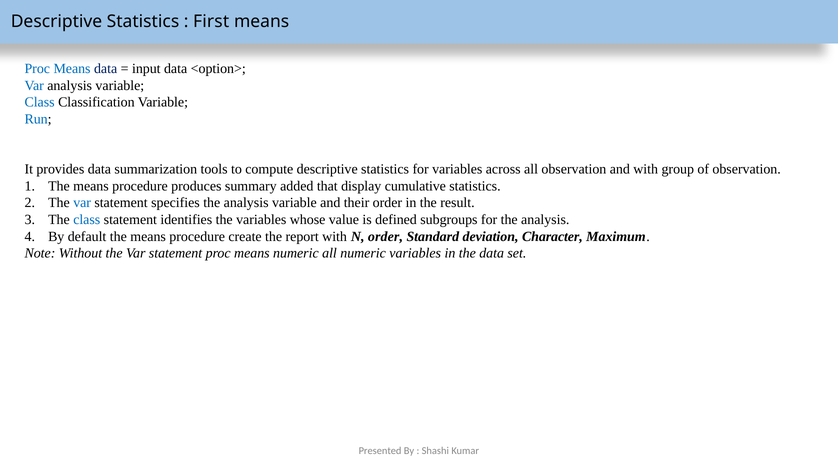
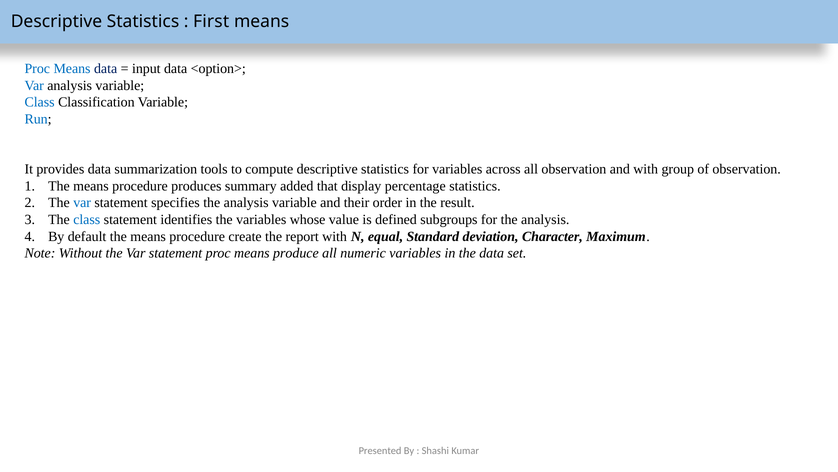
cumulative: cumulative -> percentage (415, 186)
N order: order -> equal (386, 236)
means numeric: numeric -> produce (296, 253)
